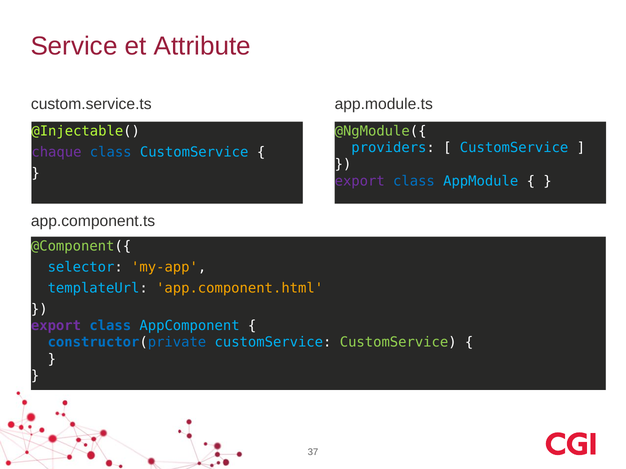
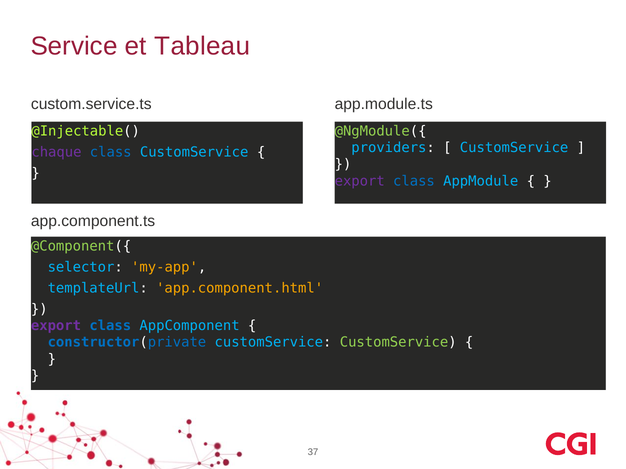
Attribute: Attribute -> Tableau (202, 46)
